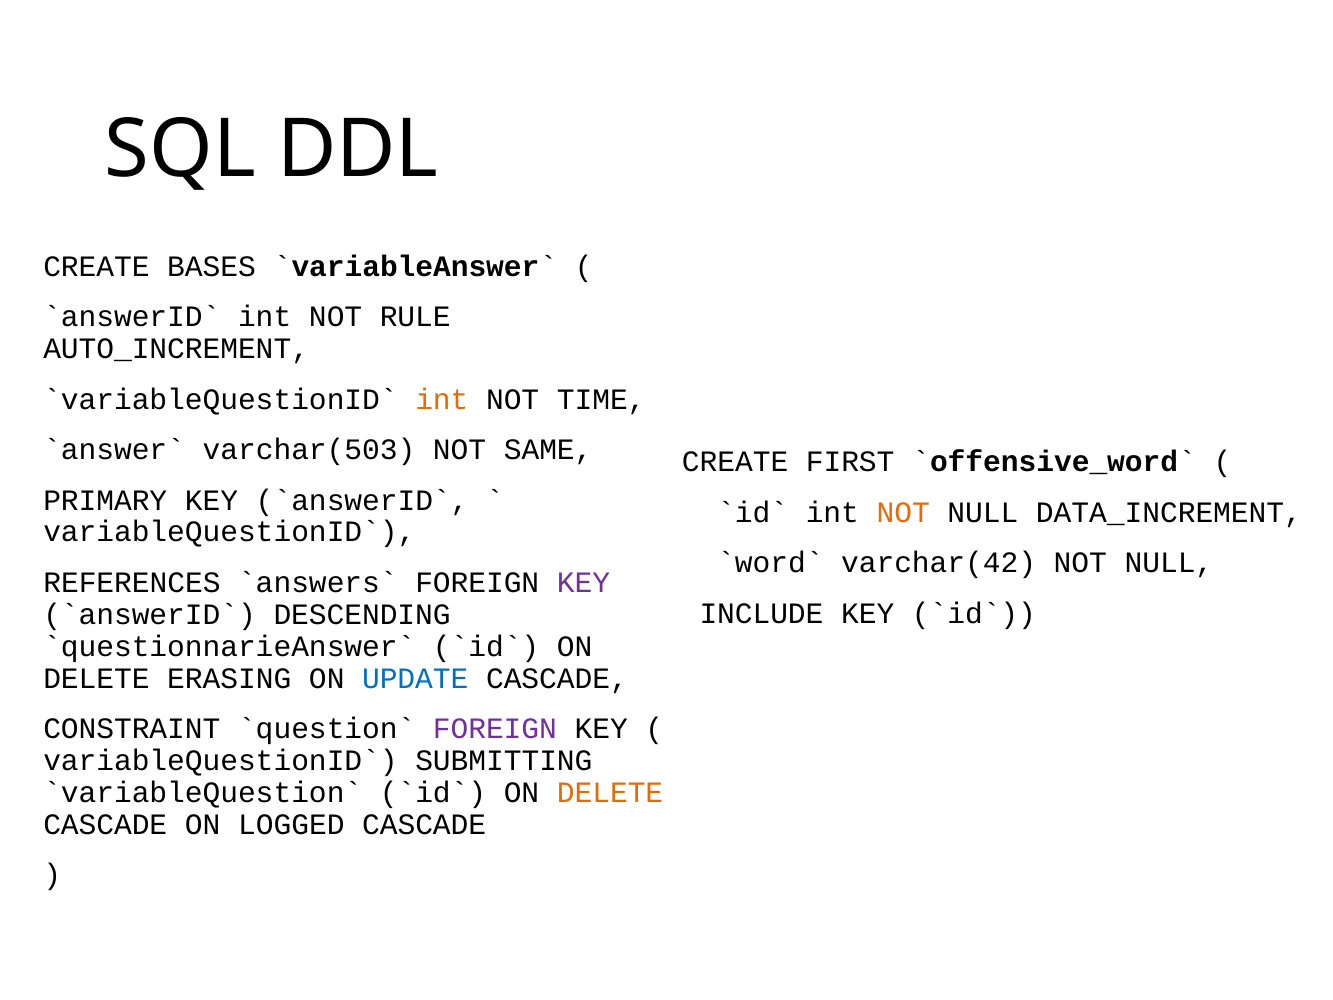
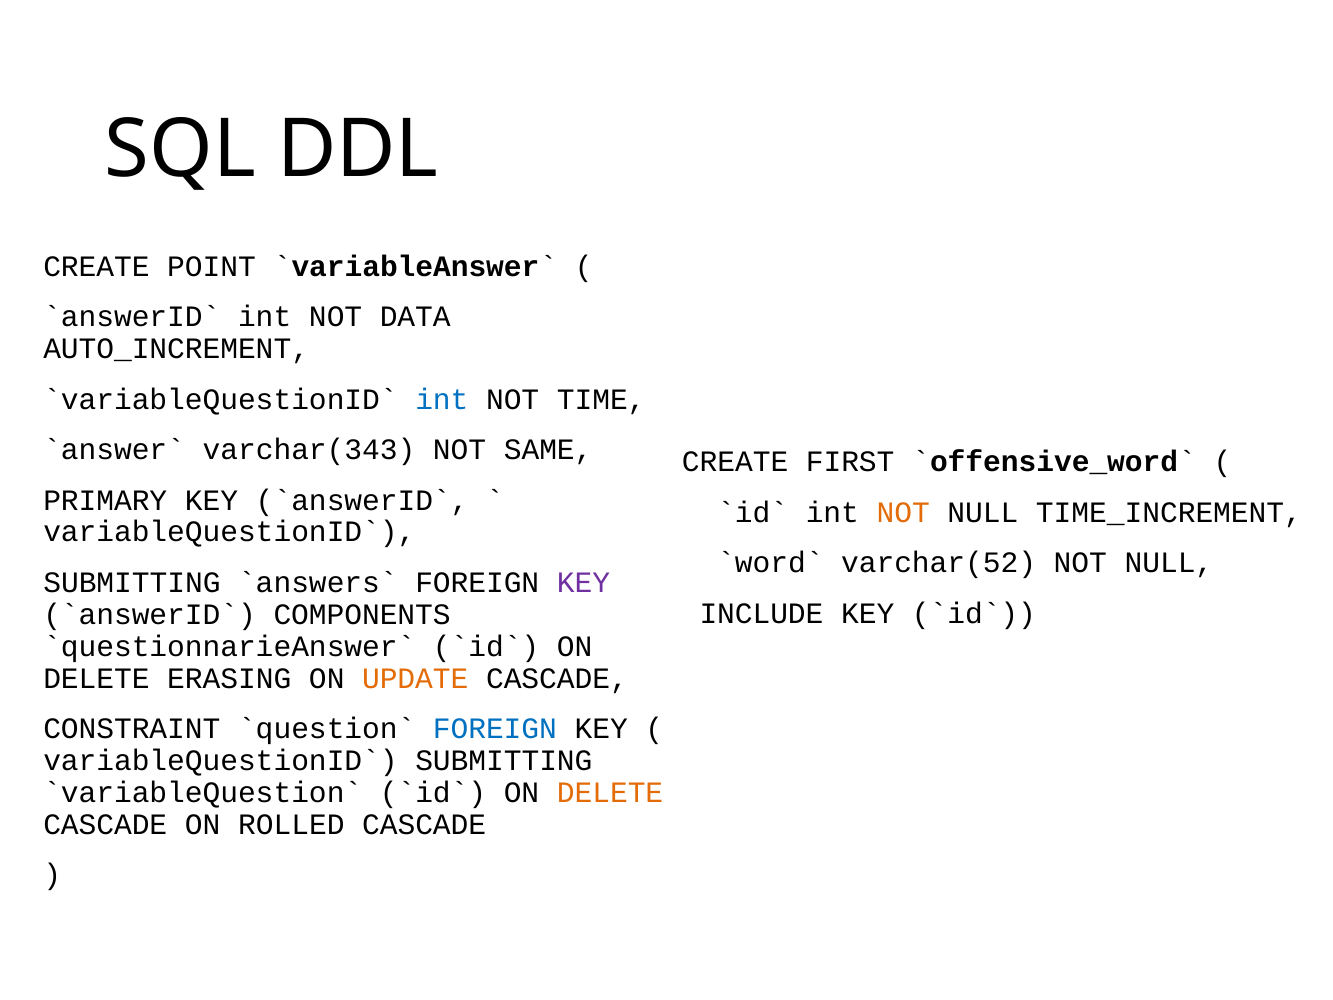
BASES: BASES -> POINT (212, 267)
RULE: RULE -> DATA (415, 317)
int colour: orange -> blue (442, 399)
varchar(503: varchar(503 -> varchar(343 (309, 450)
DATA_INCREMENT: DATA_INCREMENT -> TIME_INCREMENT (1169, 513)
varchar(42: varchar(42 -> varchar(52 (939, 563)
REFERENCES: REFERENCES -> SUBMITTING (132, 583)
DESCENDING: DESCENDING -> COMPONENTS (362, 614)
UPDATE colour: blue -> orange (415, 678)
FOREIGN colour: purple -> blue (495, 729)
LOGGED: LOGGED -> ROLLED (291, 824)
